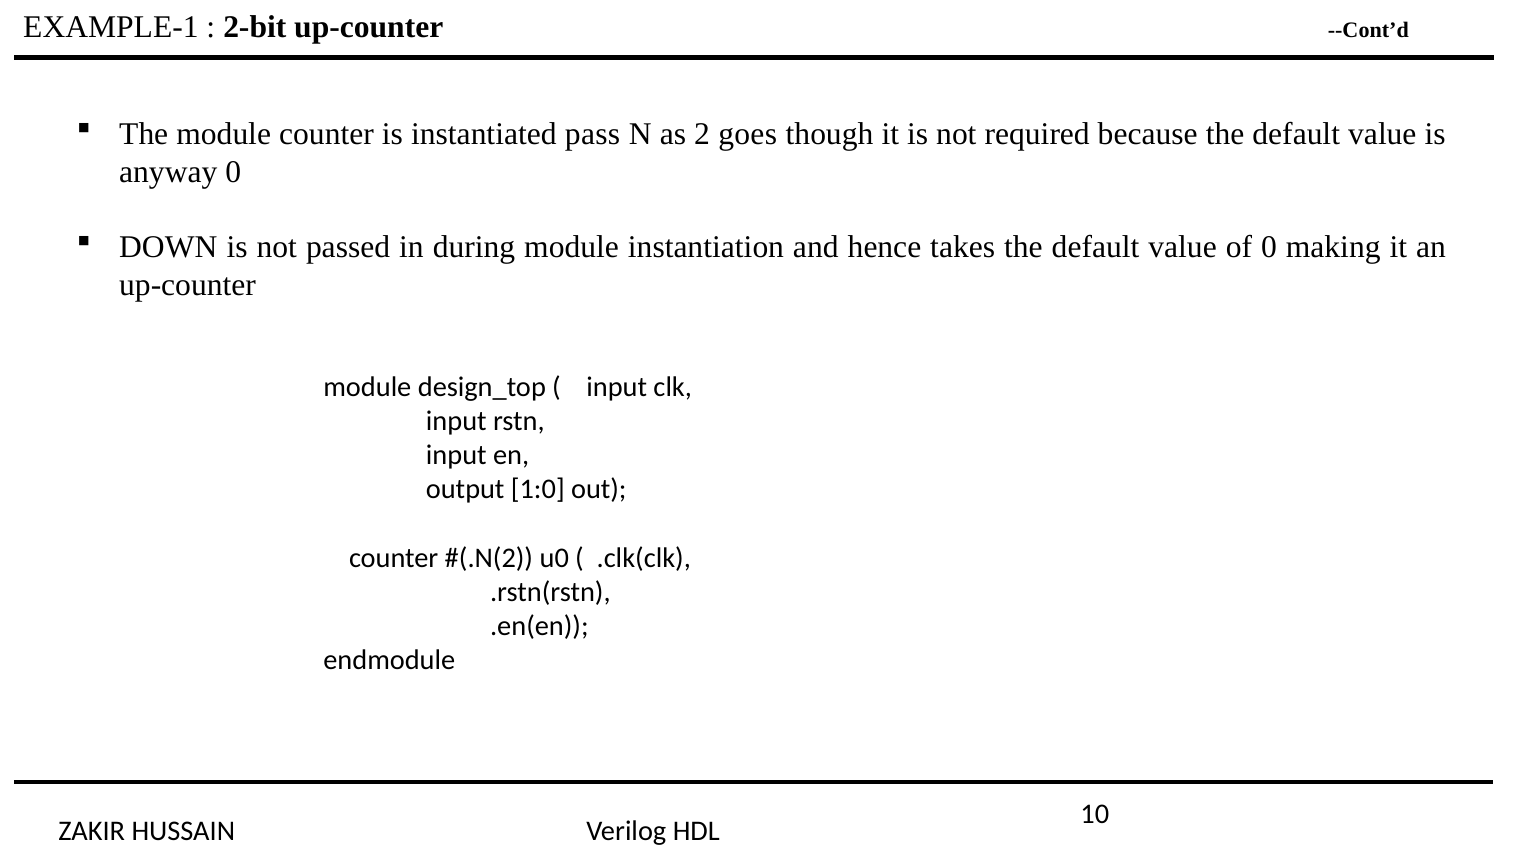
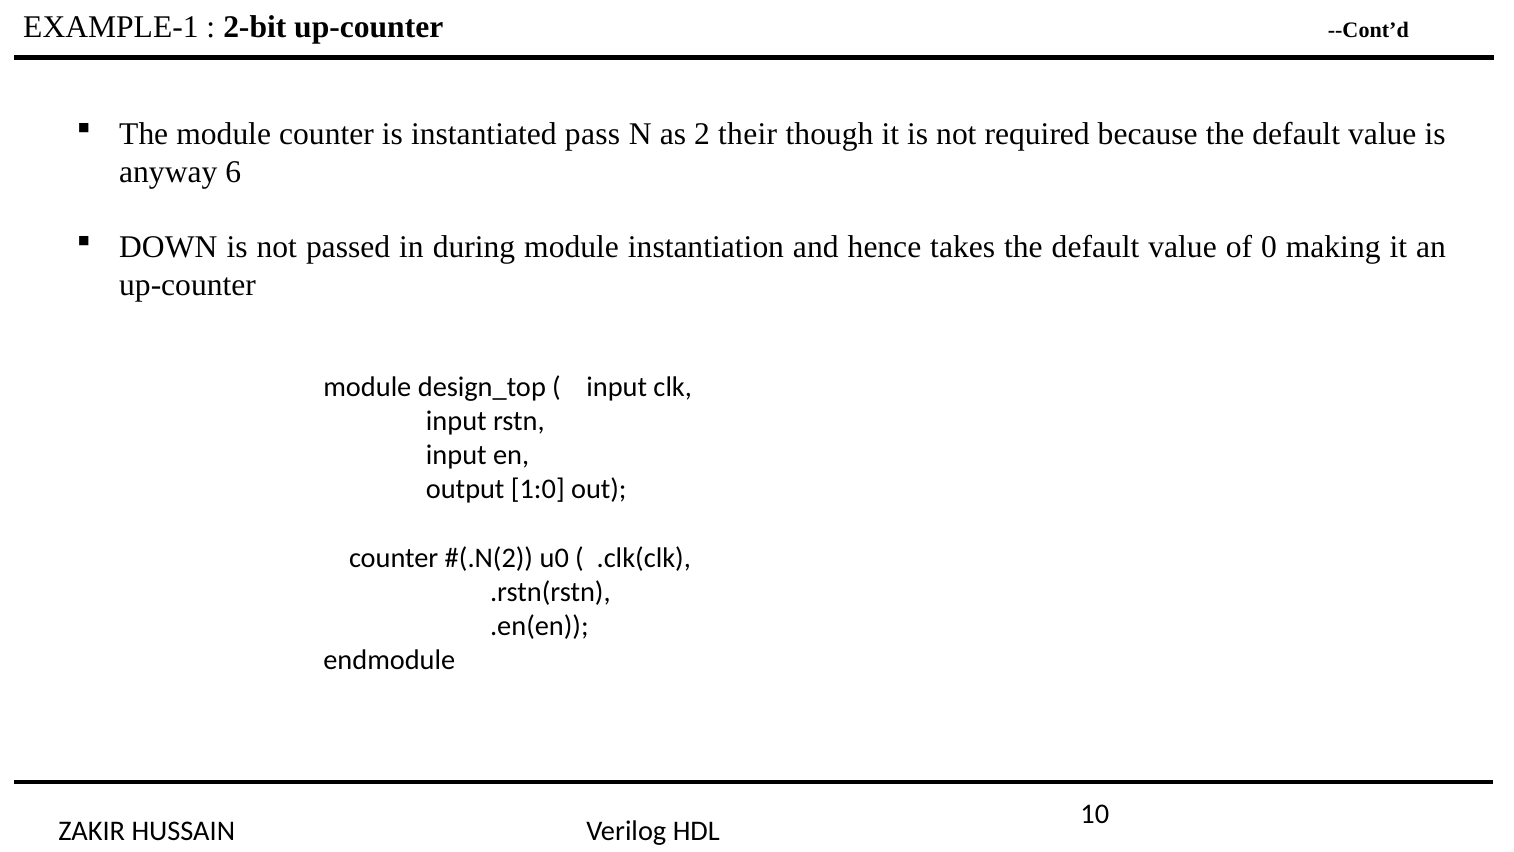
goes: goes -> their (748, 134)
anyway 0: 0 -> 6 (233, 172)
